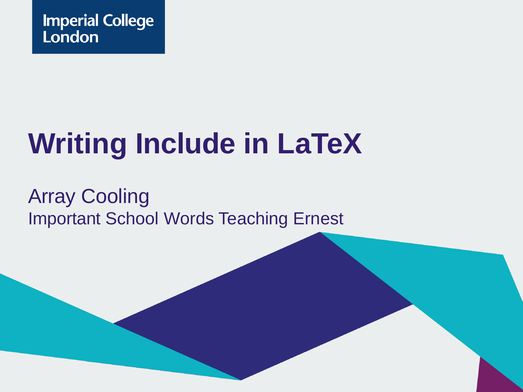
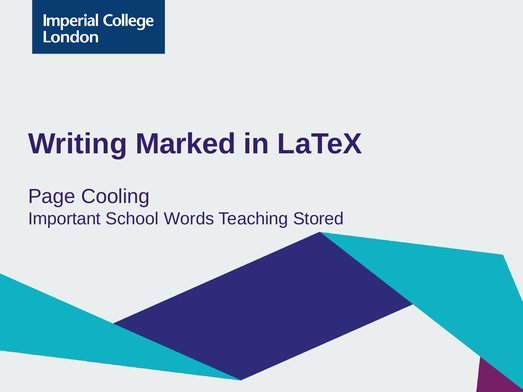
Include: Include -> Marked (186, 144)
Array: Array -> Page (52, 197)
Ernest: Ernest -> Stored (318, 219)
